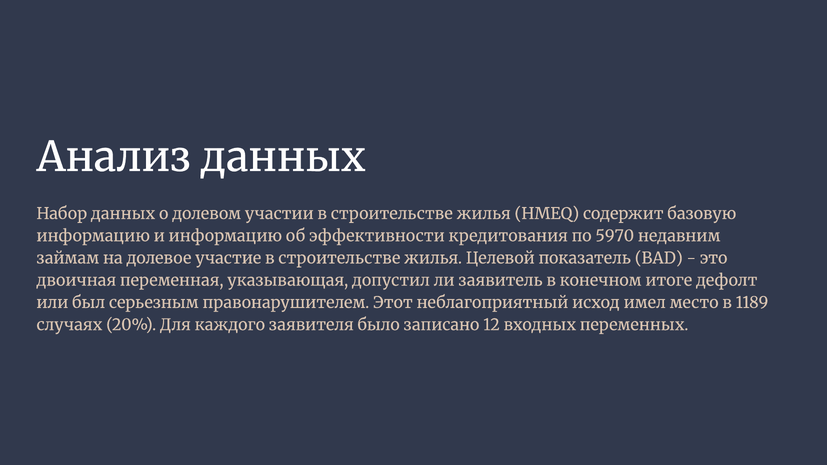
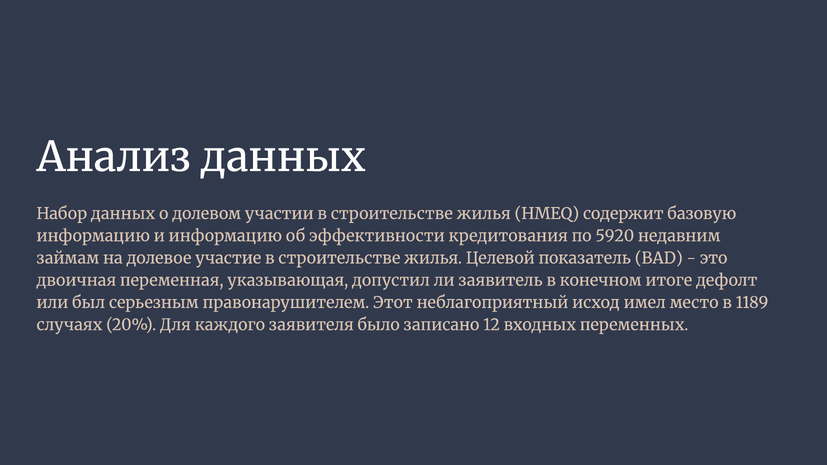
5970: 5970 -> 5920 (615, 236)
